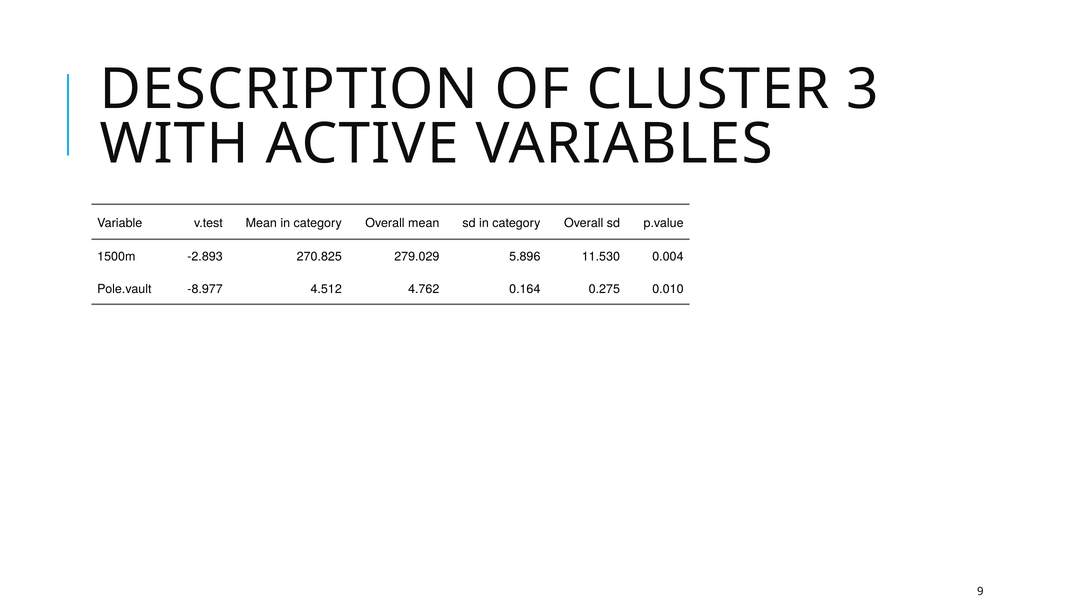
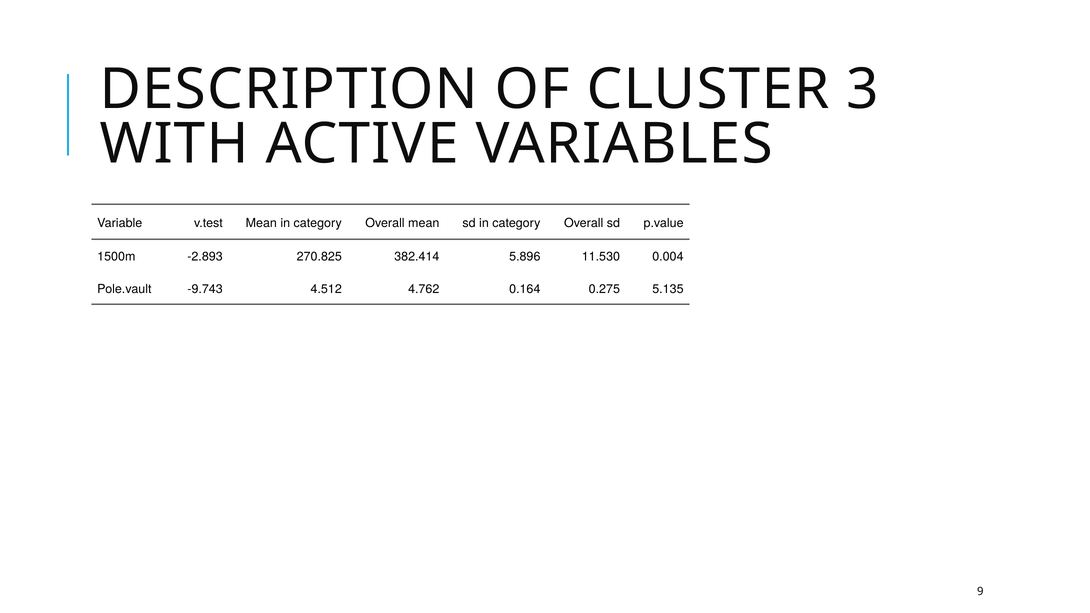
279.029: 279.029 -> 382.414 (417, 257)
-8.977: -8.977 -> -9.743 (205, 289)
0.010: 0.010 -> 5.135 (668, 289)
